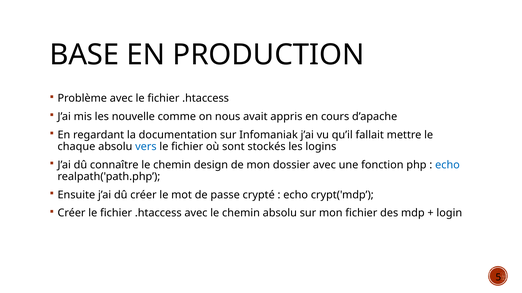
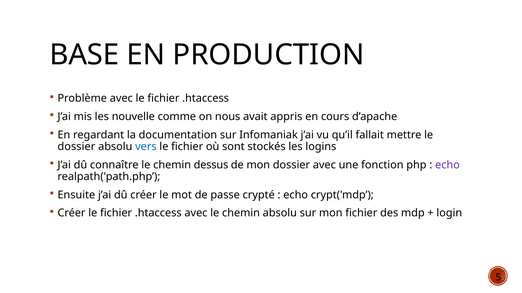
chaque: chaque -> dossier (76, 147)
design: design -> dessus (211, 165)
echo colour: blue -> purple (447, 165)
